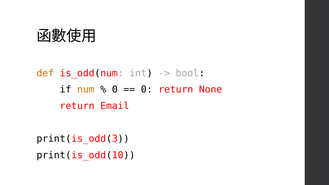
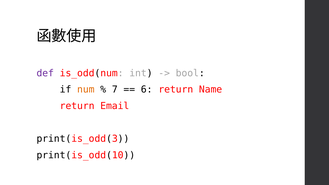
def colour: orange -> purple (45, 73)
0: 0 -> 7 (115, 90)
0: 0 -> 6 (147, 90)
None: None -> Name (211, 90)
